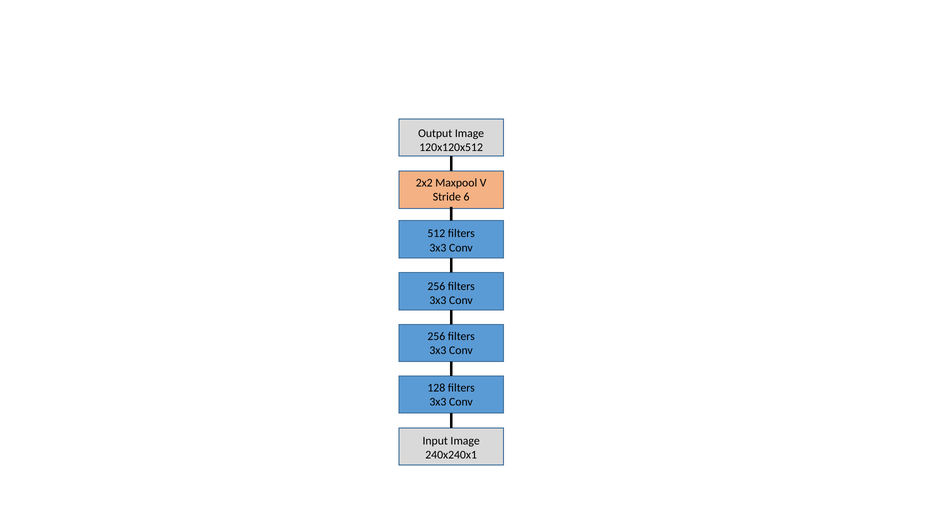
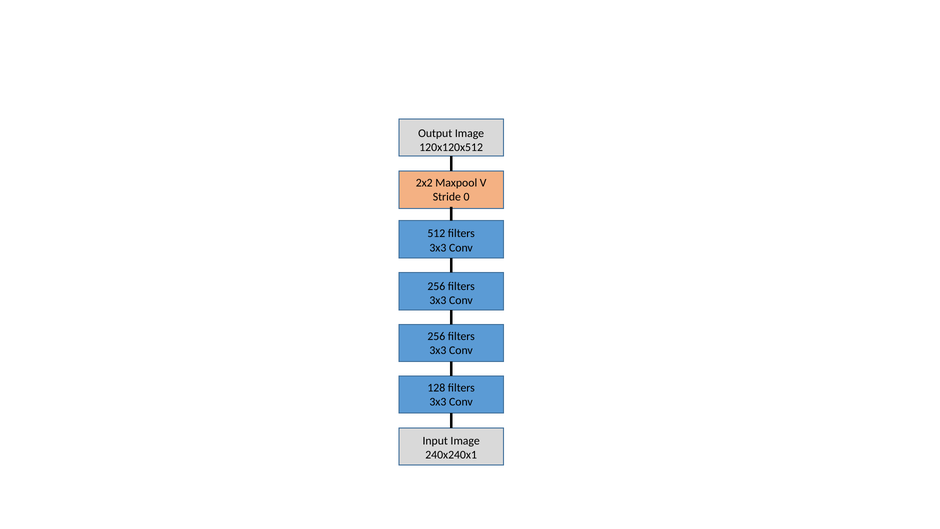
6: 6 -> 0 (467, 197)
